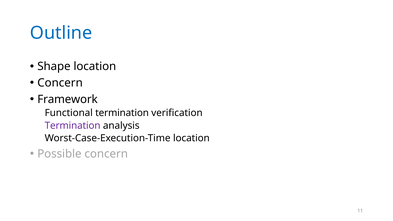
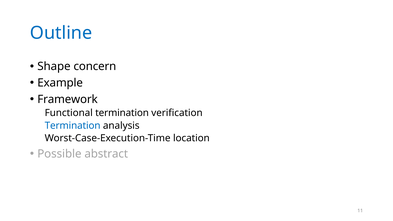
Shape location: location -> concern (95, 66)
Concern: Concern -> Example (60, 83)
Termination colour: purple -> blue (73, 126)
Possible concern: concern -> abstract (106, 154)
